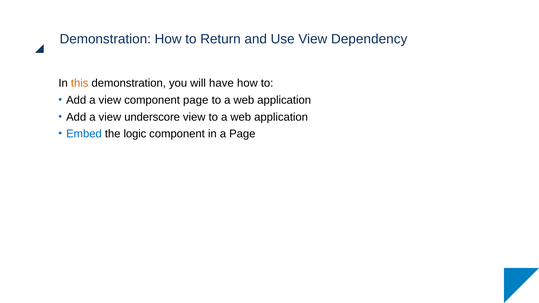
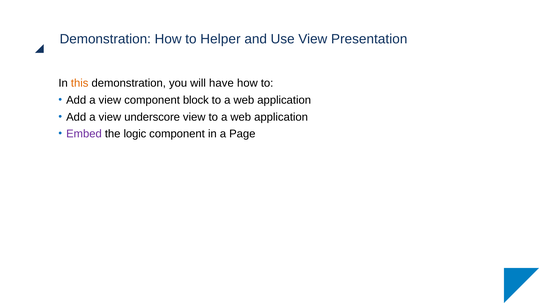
Return: Return -> Helper (220, 39)
Dependency: Dependency -> Presentation (369, 39)
component page: page -> block (196, 100)
Embed colour: blue -> purple (84, 134)
